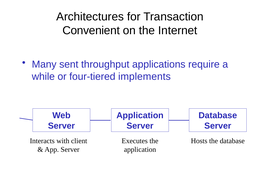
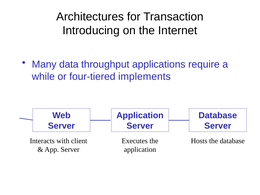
Convenient: Convenient -> Introducing (91, 31)
sent: sent -> data (69, 64)
